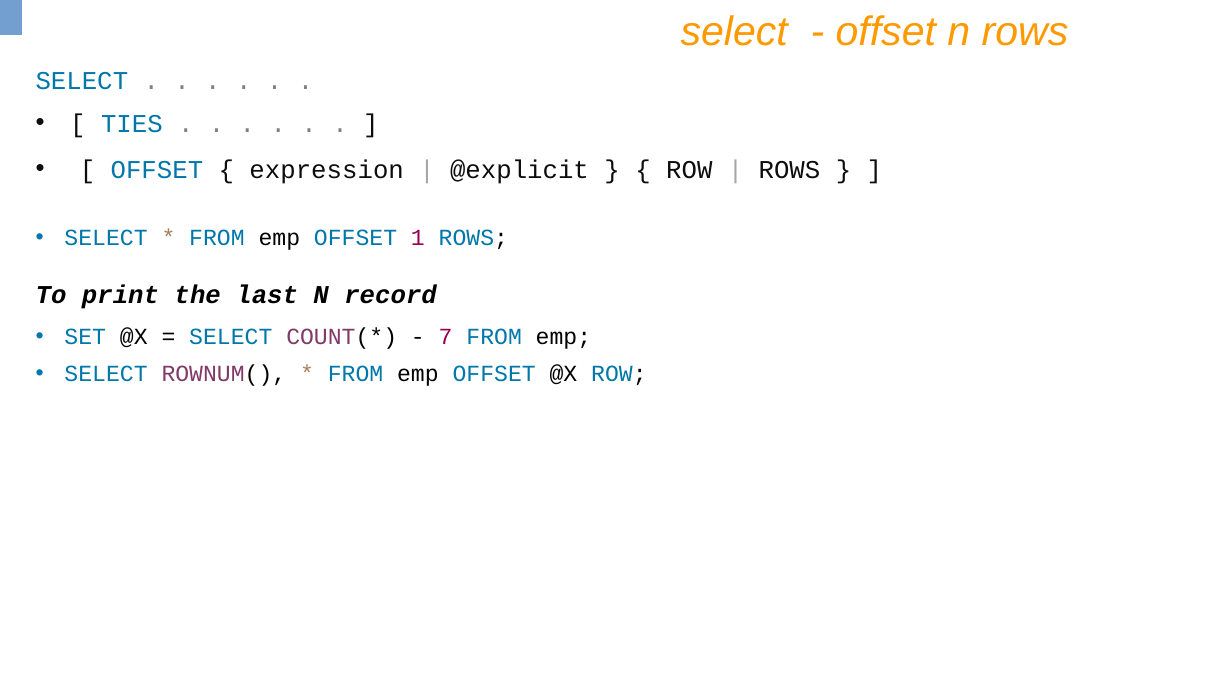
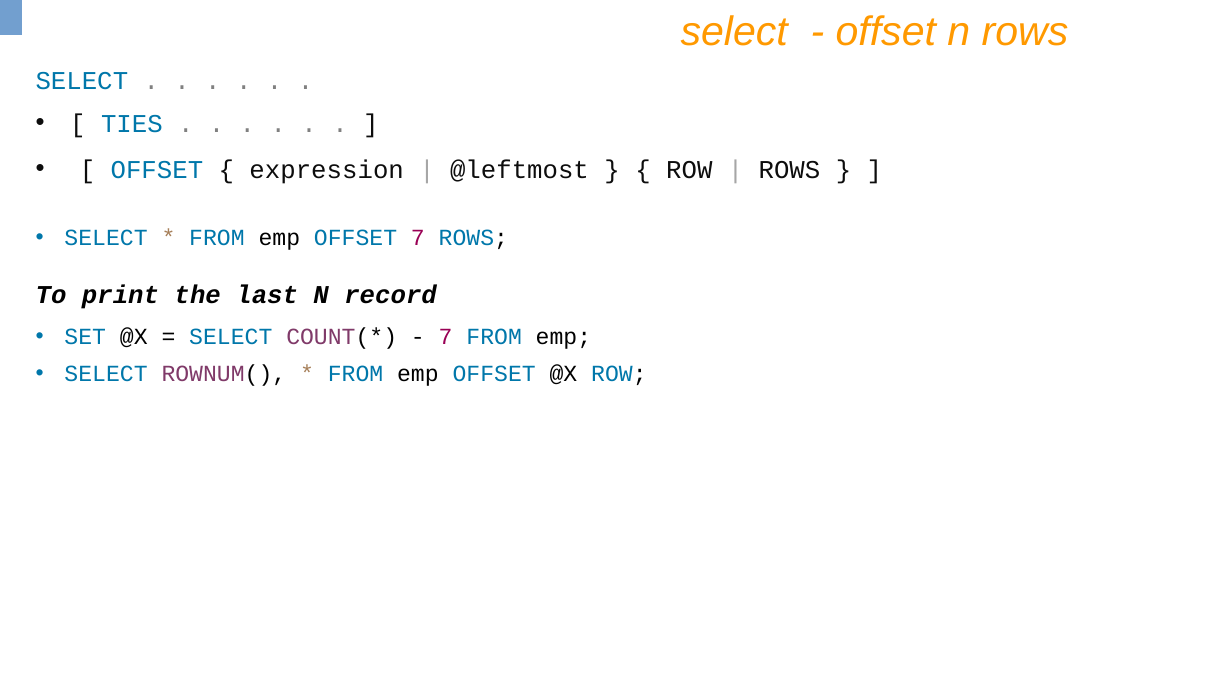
@explicit: @explicit -> @leftmost (519, 170)
OFFSET 1: 1 -> 7 (418, 238)
